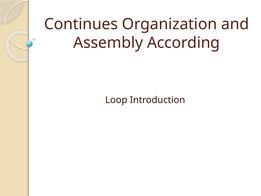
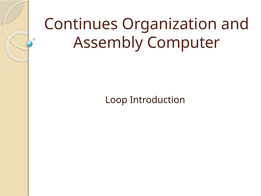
According: According -> Computer (184, 43)
